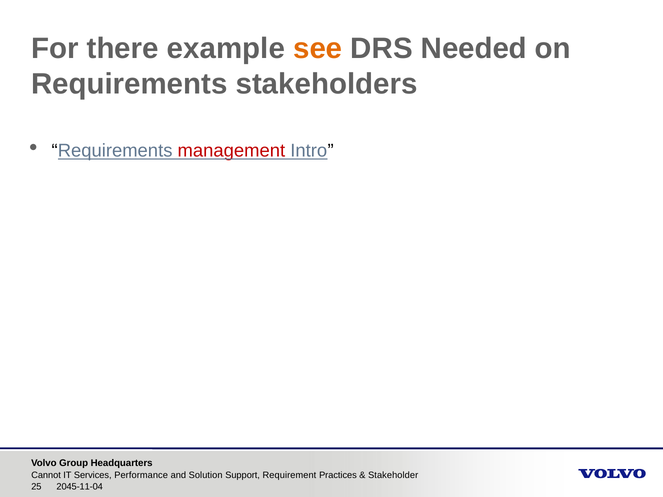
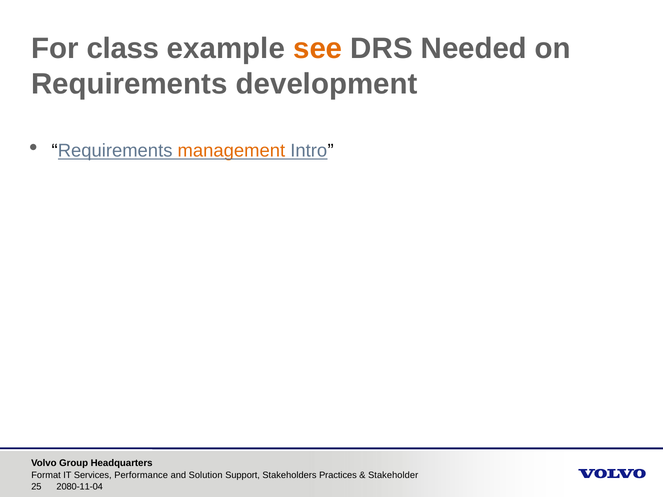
there: there -> class (123, 49)
stakeholders: stakeholders -> development (327, 84)
management colour: red -> orange (231, 151)
Cannot: Cannot -> Format (46, 475)
Requirement: Requirement -> Stakeholders (289, 475)
2045-11-04: 2045-11-04 -> 2080-11-04 (80, 487)
